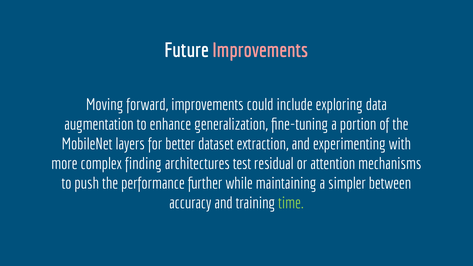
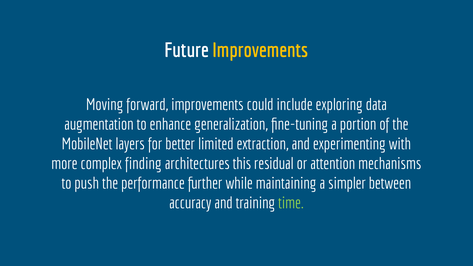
Improvements colour: pink -> yellow (260, 50)
dataset: dataset -> limited (216, 144)
test: test -> this (242, 164)
